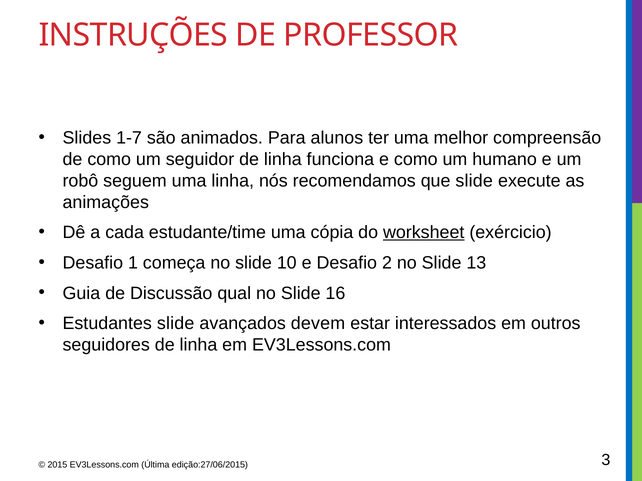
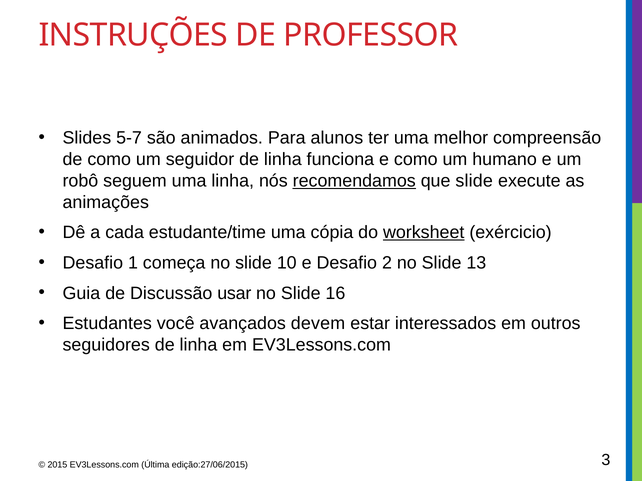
1-7: 1-7 -> 5-7 (129, 138)
recomendamos underline: none -> present (354, 181)
qual: qual -> usar (234, 293)
Estudantes slide: slide -> você (176, 324)
